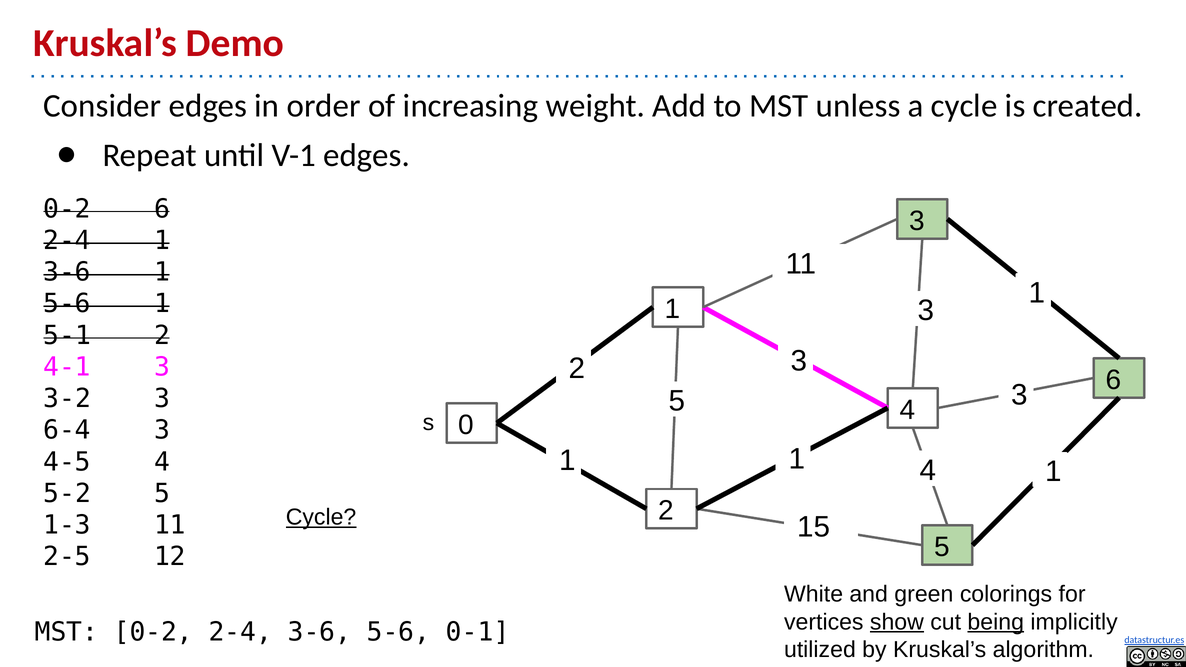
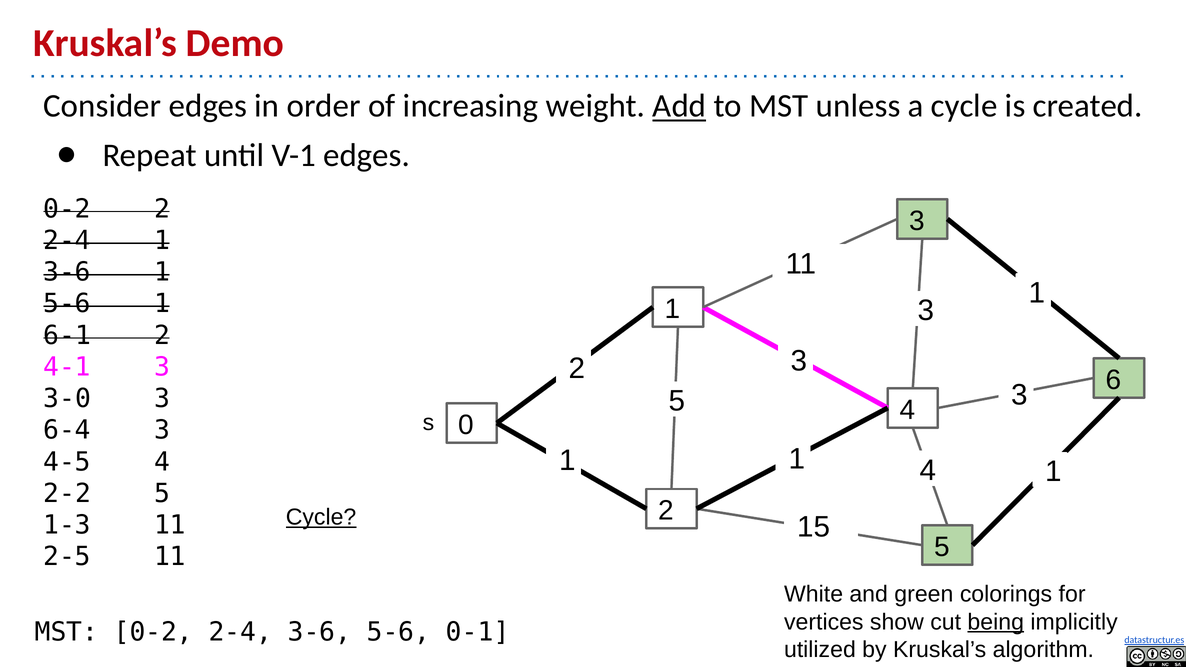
Add underline: none -> present (679, 106)
0-2 6: 6 -> 2 (162, 209)
5-1: 5-1 -> 6-1 (67, 335)
3-2: 3-2 -> 3-0 (67, 399)
5-2: 5-2 -> 2-2 (67, 494)
2-5 12: 12 -> 11 (170, 557)
show underline: present -> none (897, 622)
